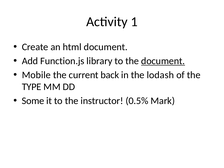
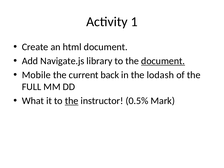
Function.js: Function.js -> Navigate.js (62, 61)
TYPE: TYPE -> FULL (32, 87)
Some: Some -> What (33, 101)
the underline: none -> present (72, 101)
